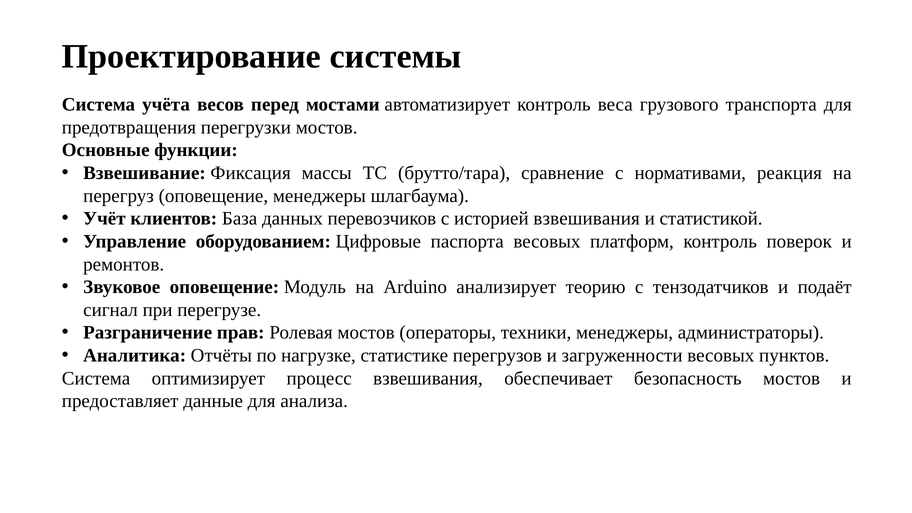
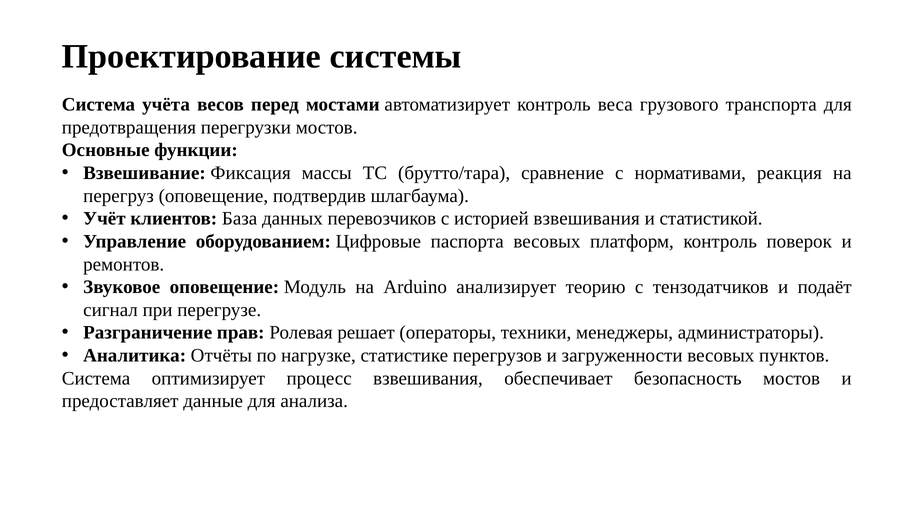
оповещение менеджеры: менеджеры -> подтвердив (319, 196)
Ролевая мостов: мостов -> решает (366, 333)
